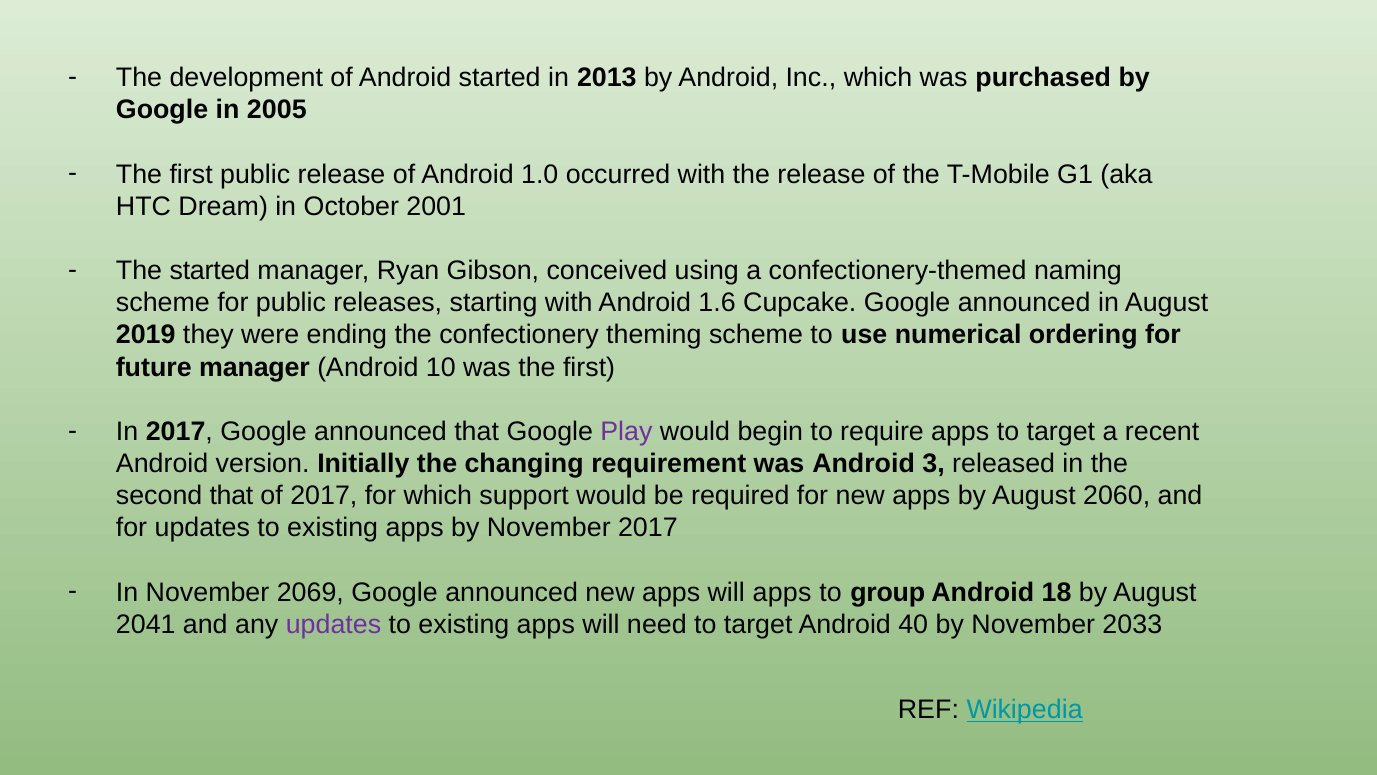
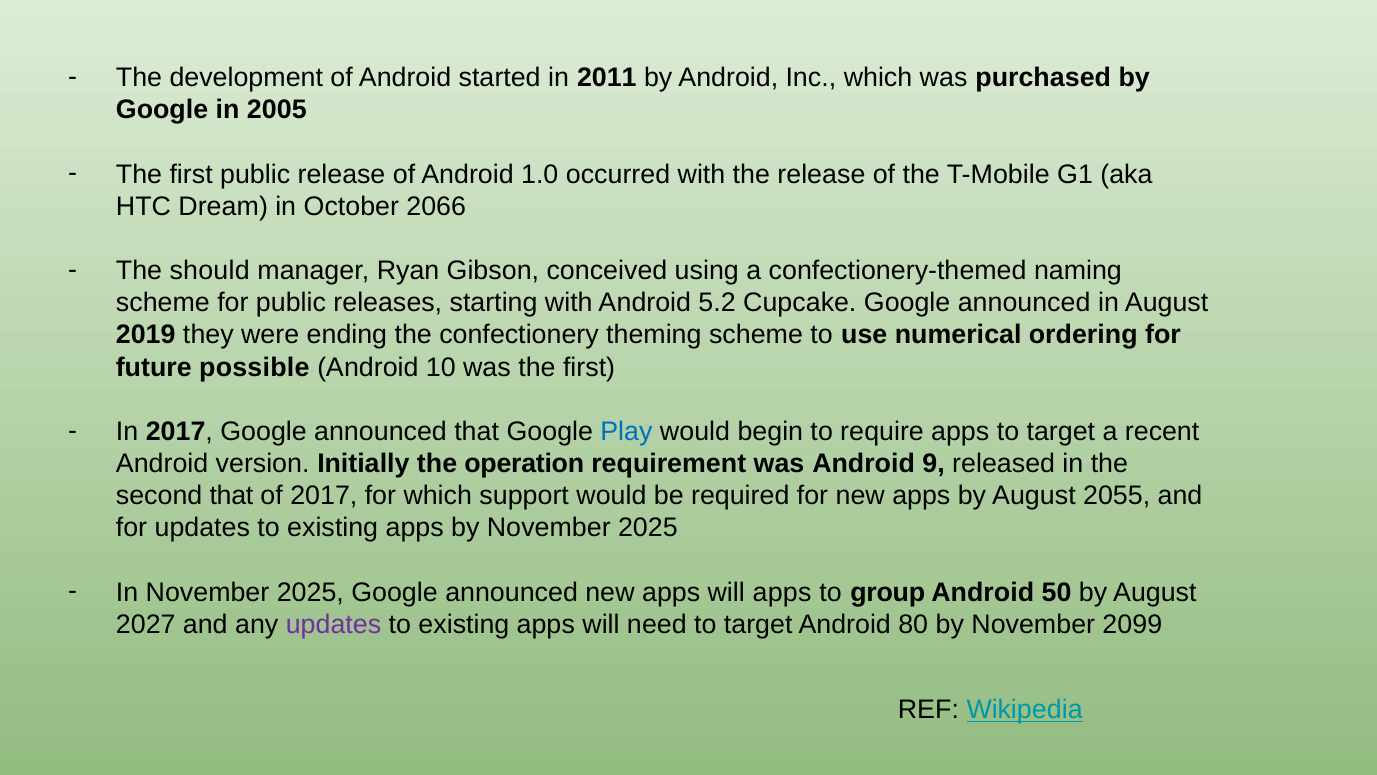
2013: 2013 -> 2011 (607, 78)
2001: 2001 -> 2066 (436, 206)
The started: started -> should (210, 271)
1.6: 1.6 -> 5.2 (717, 303)
future manager: manager -> possible (254, 367)
Play colour: purple -> blue (626, 431)
changing: changing -> operation (524, 464)
3: 3 -> 9 (934, 464)
2060: 2060 -> 2055 (1117, 496)
by November 2017: 2017 -> 2025 (648, 528)
In November 2069: 2069 -> 2025 (310, 592)
18: 18 -> 50 (1057, 592)
2041: 2041 -> 2027 (146, 624)
40: 40 -> 80 (913, 624)
2033: 2033 -> 2099 (1132, 624)
